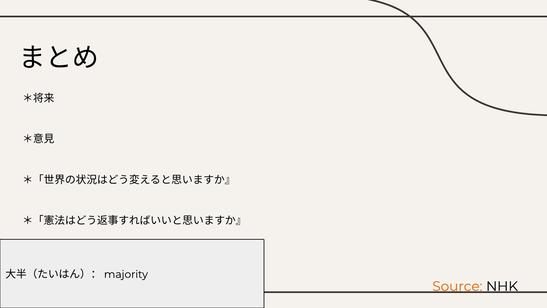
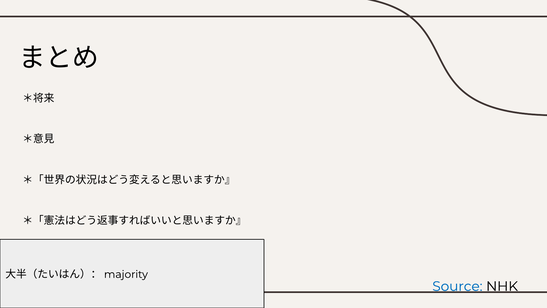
Source colour: orange -> blue (457, 286)
